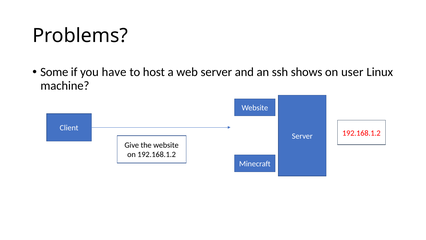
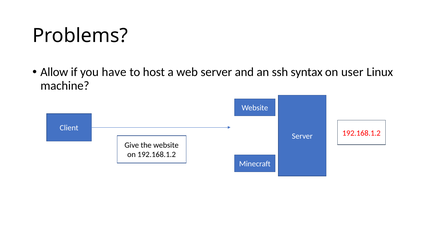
Some: Some -> Allow (54, 72)
shows: shows -> syntax (307, 72)
